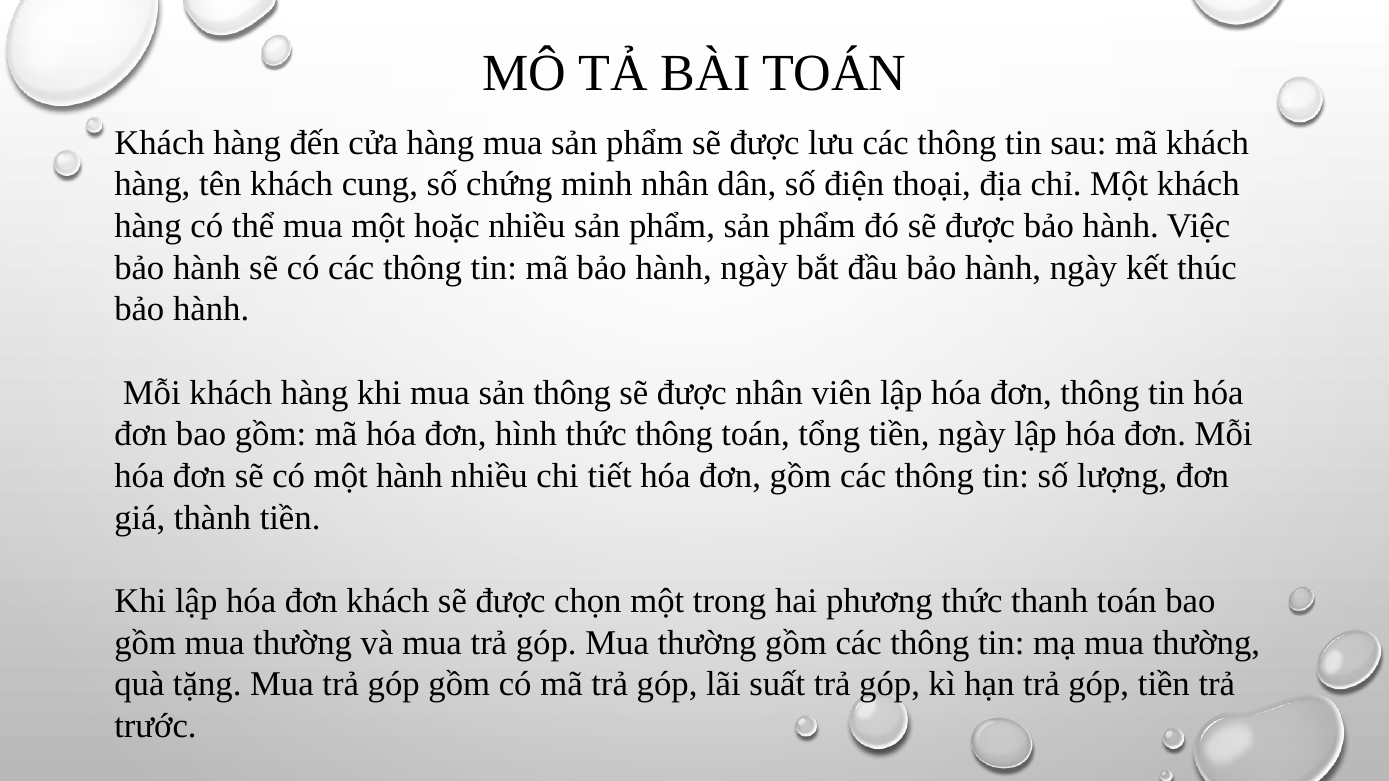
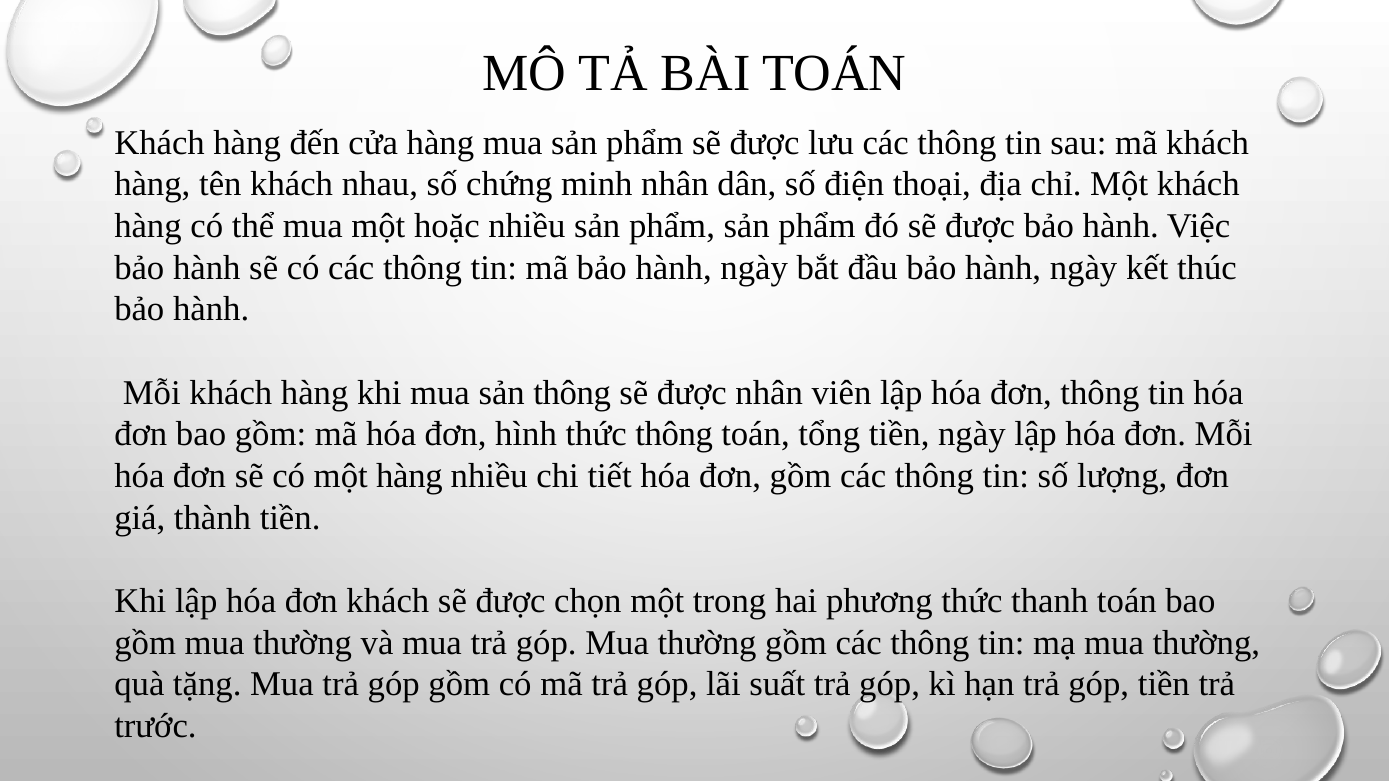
cung: cung -> nhau (380, 184)
một hành: hành -> hàng (409, 476)
